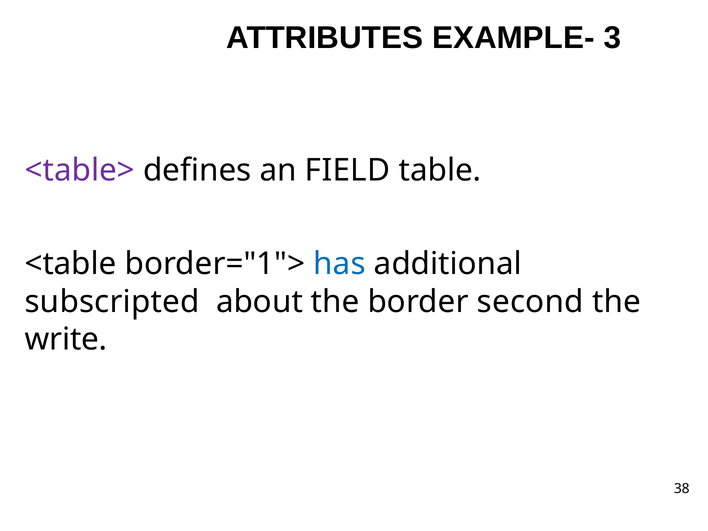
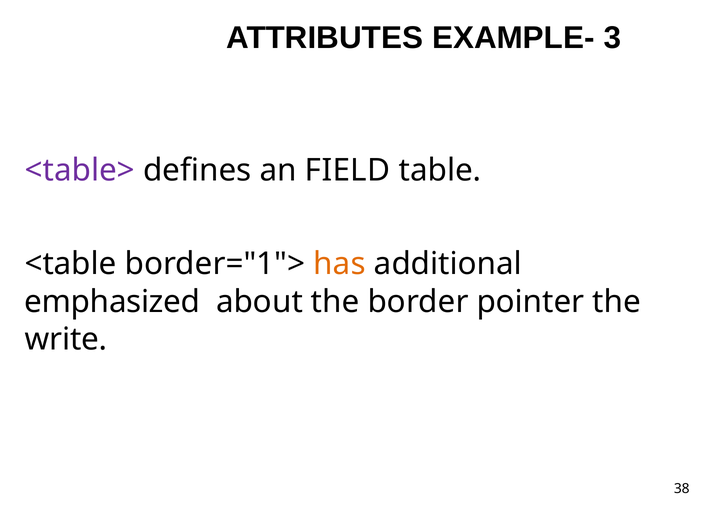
has colour: blue -> orange (340, 264)
subscripted: subscripted -> emphasized (112, 302)
second: second -> pointer (530, 302)
